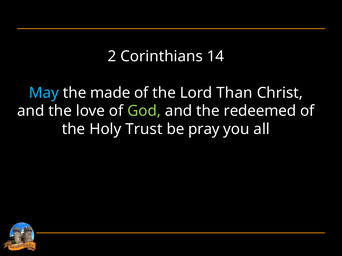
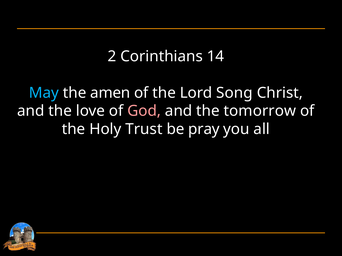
made: made -> amen (110, 93)
Than: Than -> Song (235, 93)
God colour: light green -> pink (144, 111)
redeemed: redeemed -> tomorrow (260, 111)
